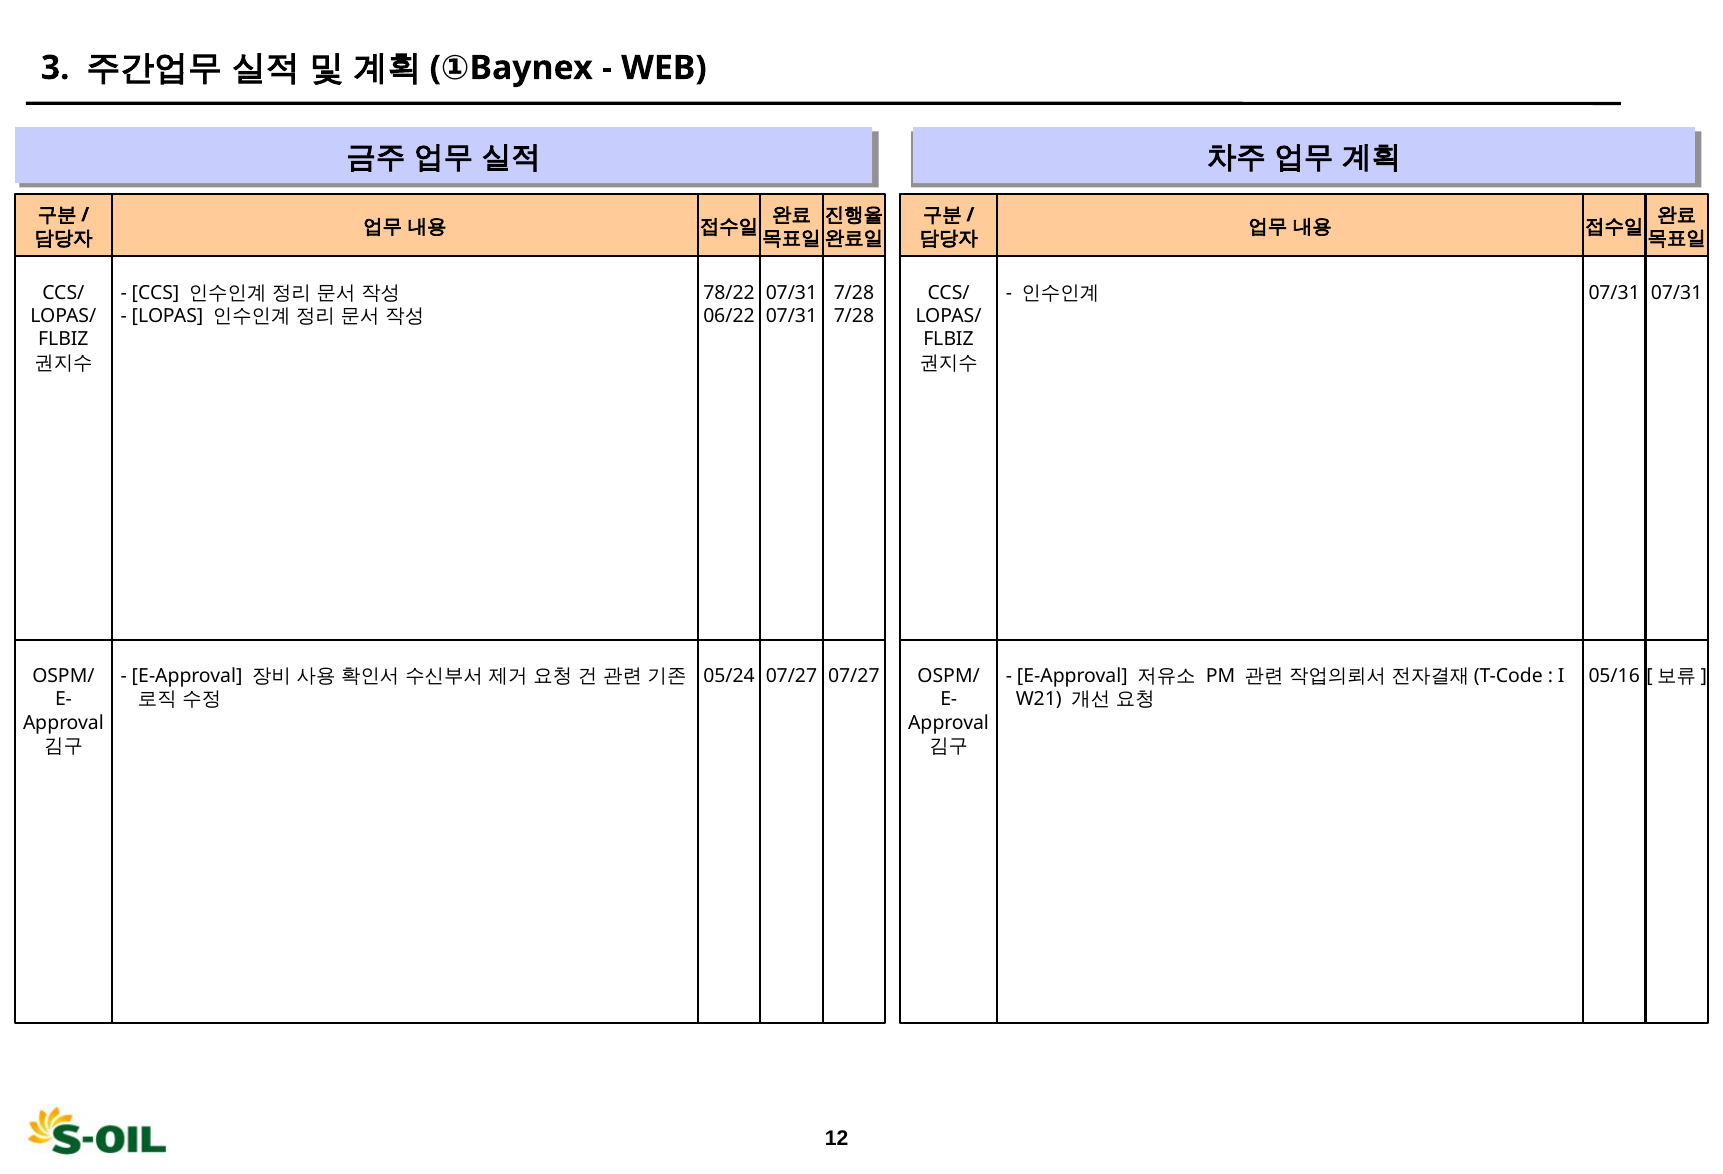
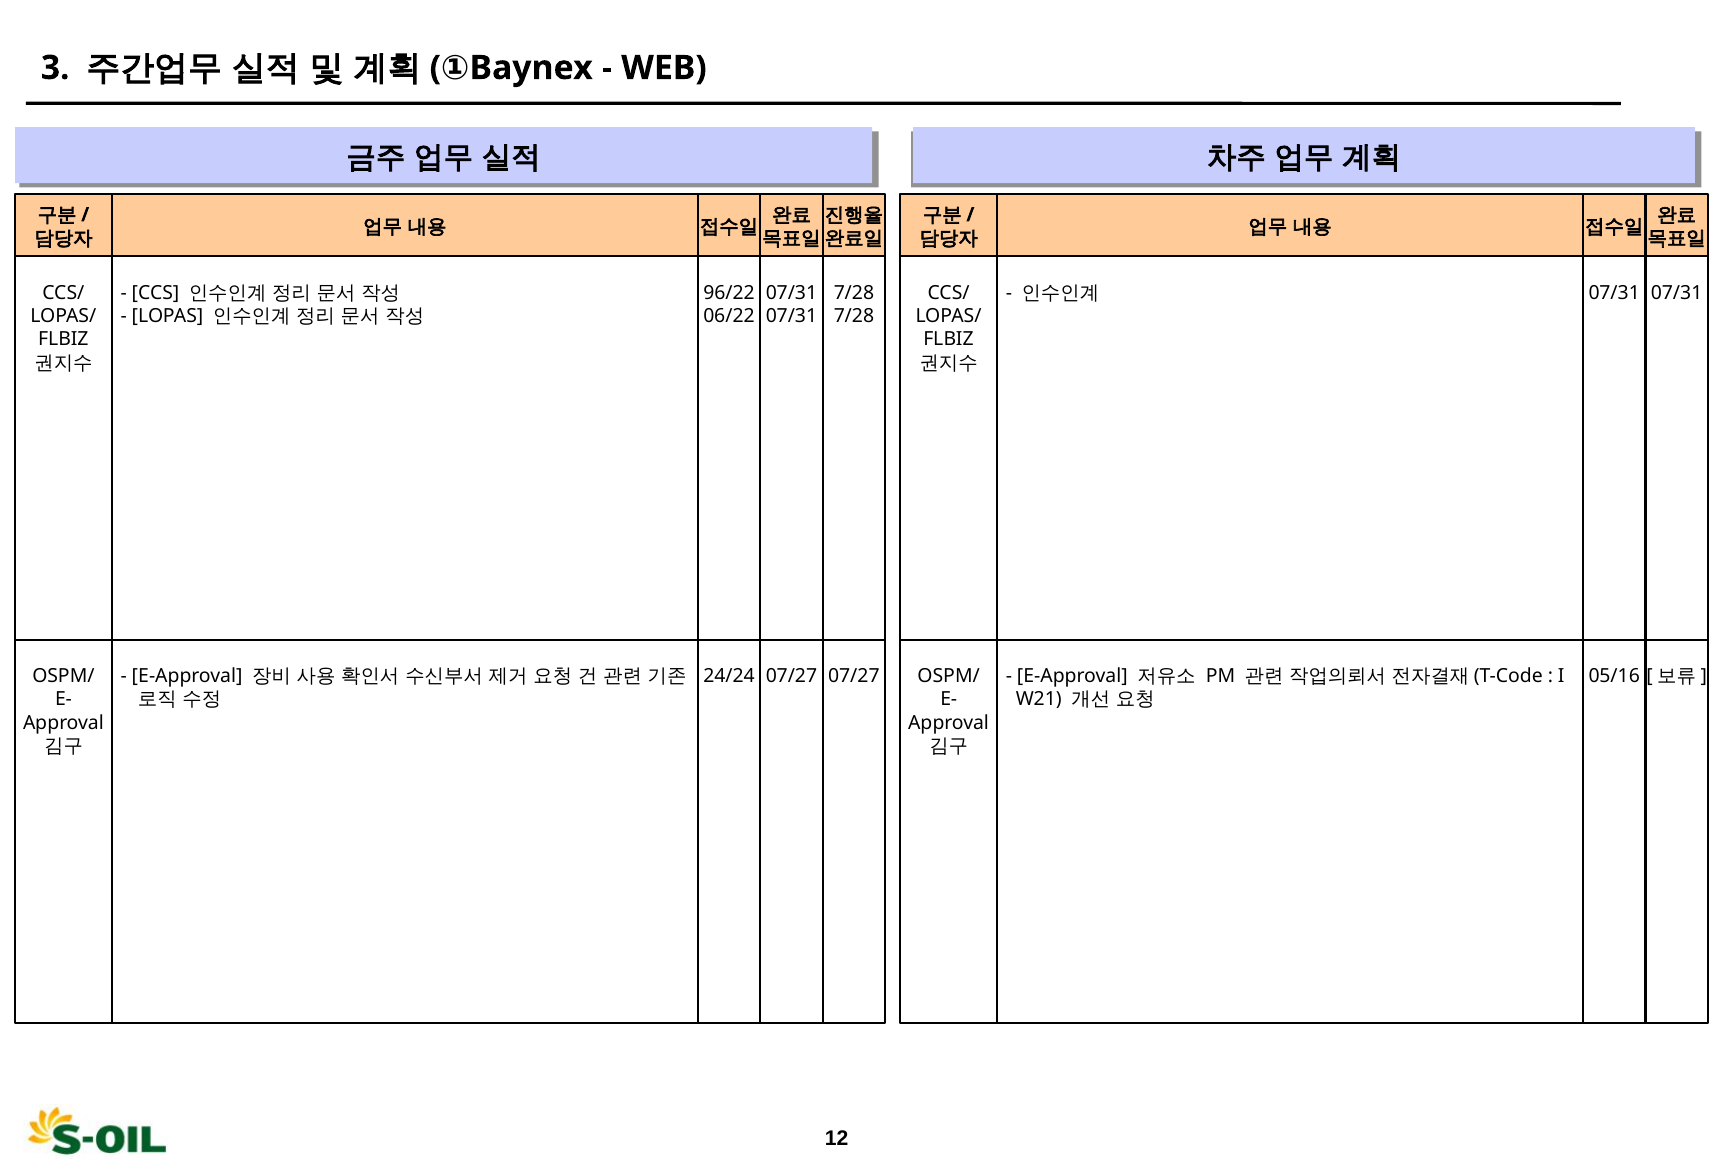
78/22: 78/22 -> 96/22 (729, 293)
05/24: 05/24 -> 24/24 (729, 676)
